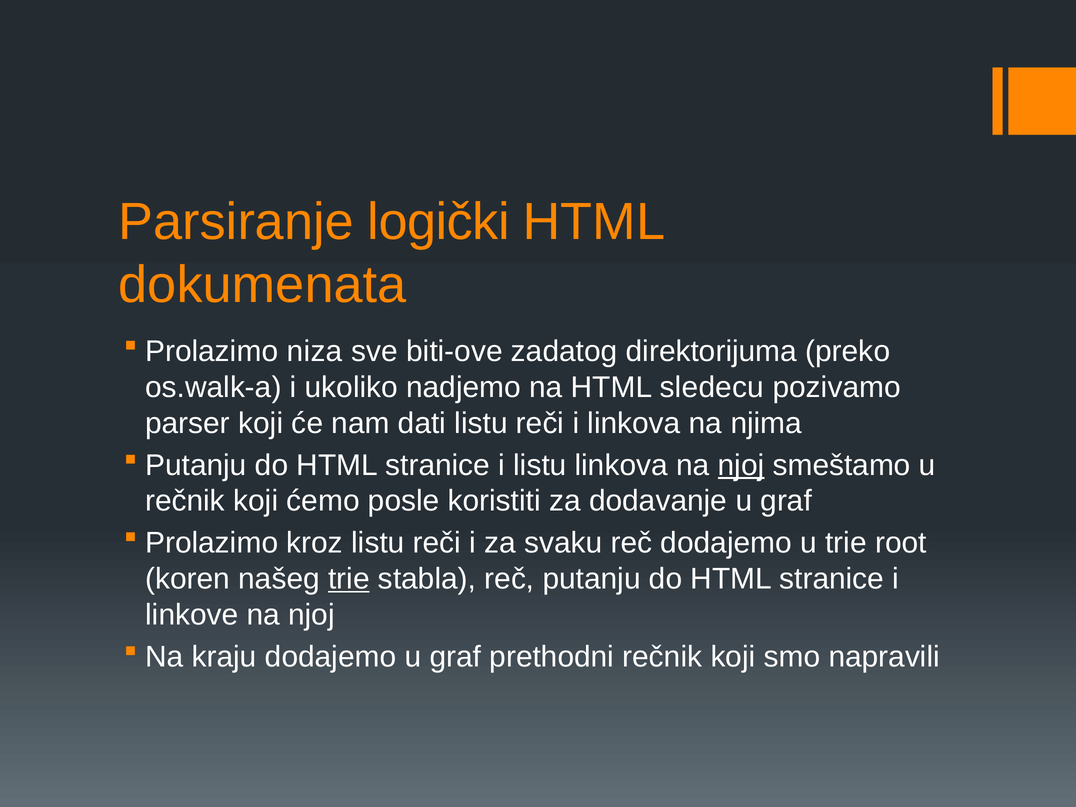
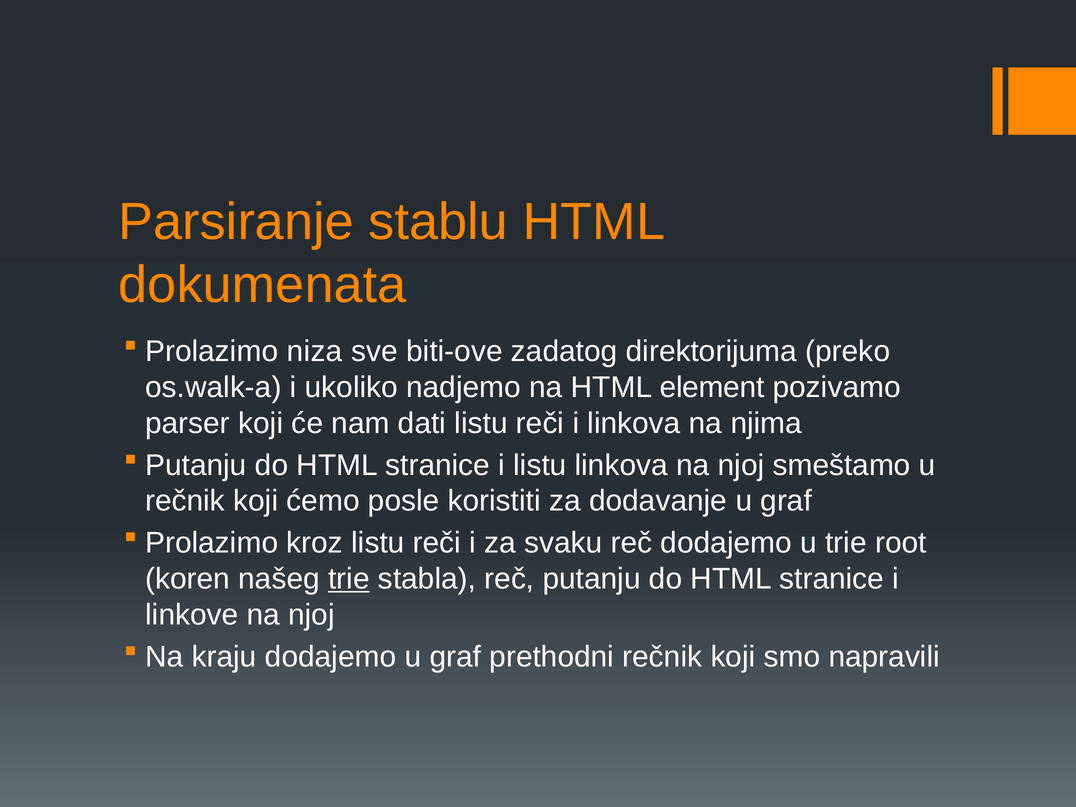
logički: logički -> stablu (438, 222)
sledecu: sledecu -> element (712, 387)
njoj underline: present -> none (741, 465)
